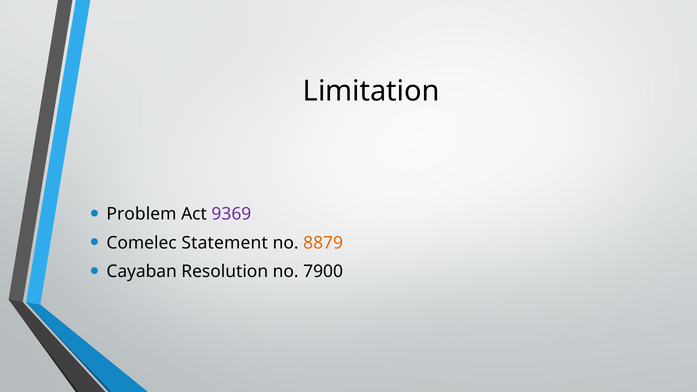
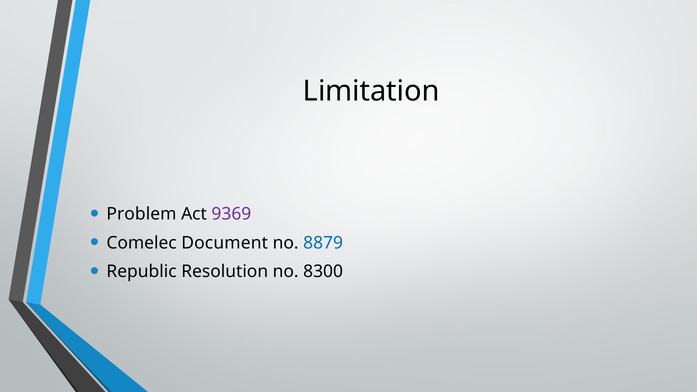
Statement: Statement -> Document (225, 243)
8879 colour: orange -> blue (323, 243)
Cayaban: Cayaban -> Republic (142, 272)
7900: 7900 -> 8300 (323, 272)
